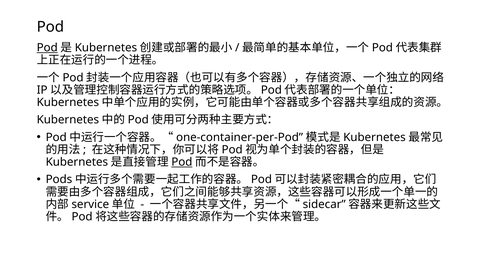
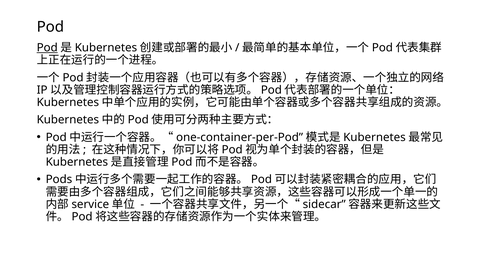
Pod underline: present -> none (182, 162)
